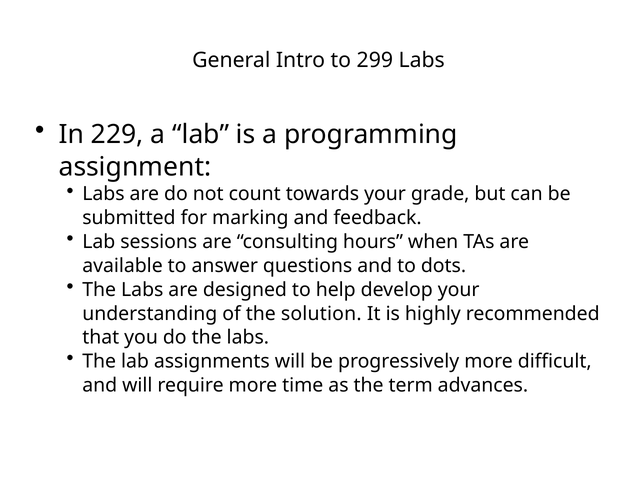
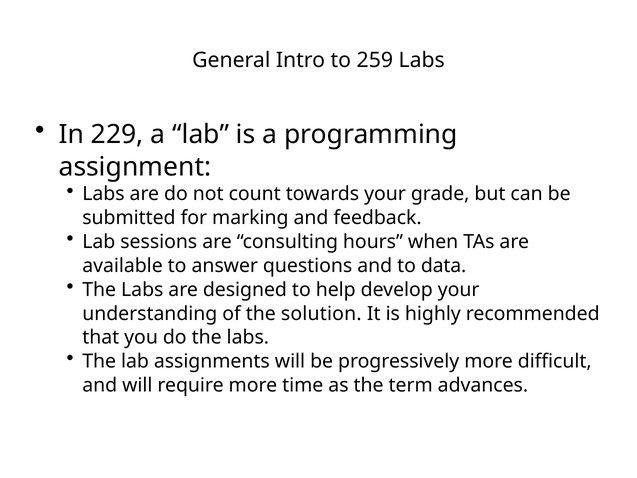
299: 299 -> 259 (375, 60)
dots: dots -> data (444, 266)
